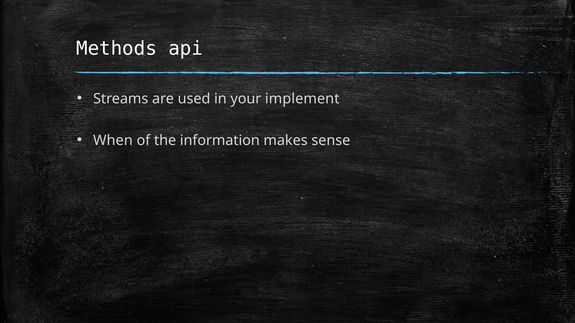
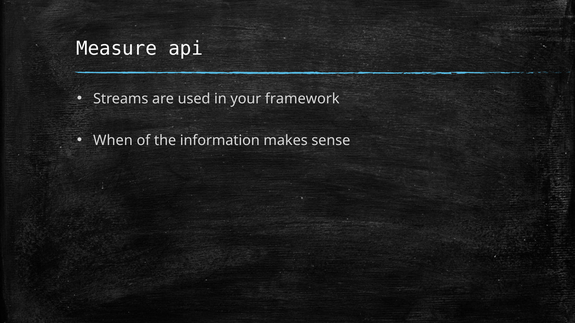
Methods: Methods -> Measure (117, 48)
implement: implement -> framework (302, 99)
